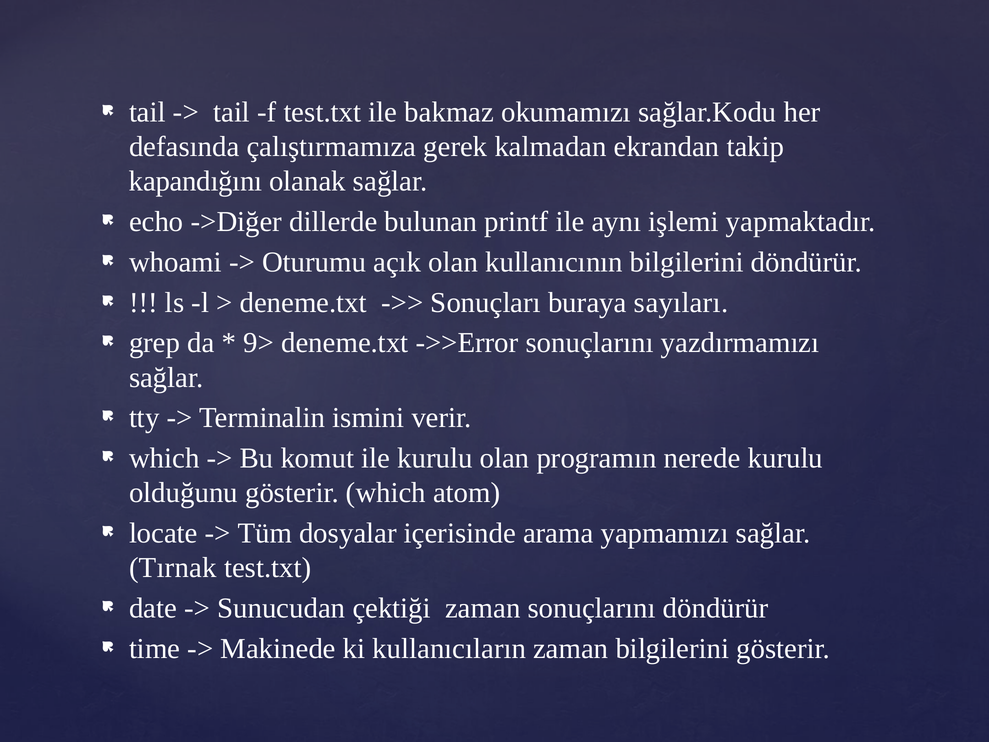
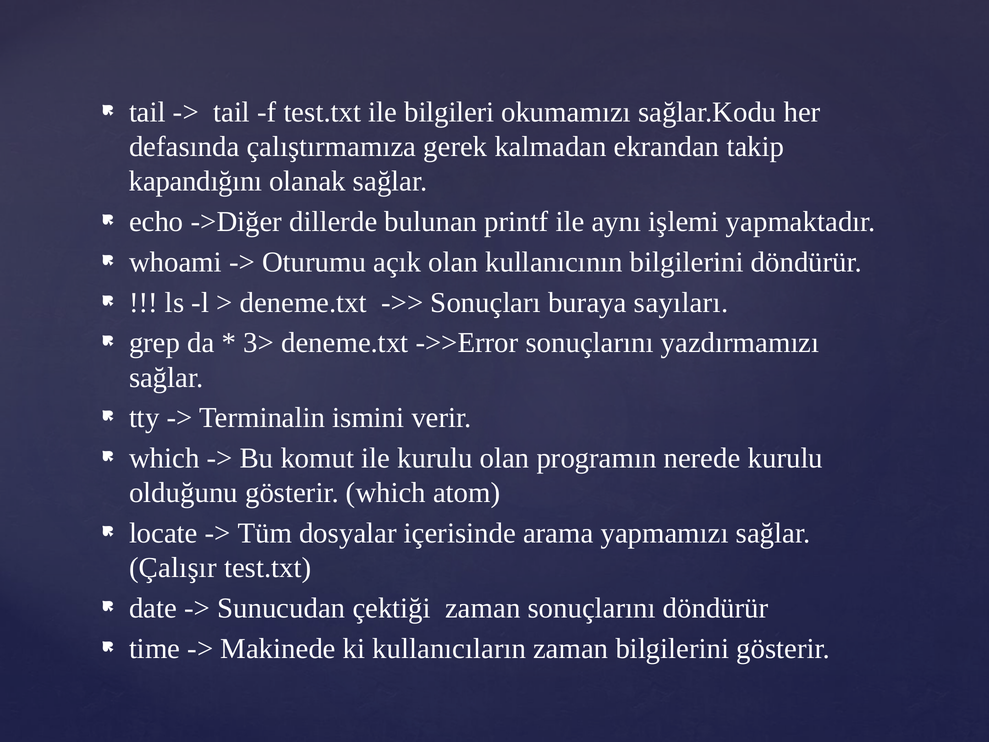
bakmaz: bakmaz -> bilgileri (449, 112)
9>: 9> -> 3> (259, 343)
Tırnak: Tırnak -> Çalışır (173, 568)
